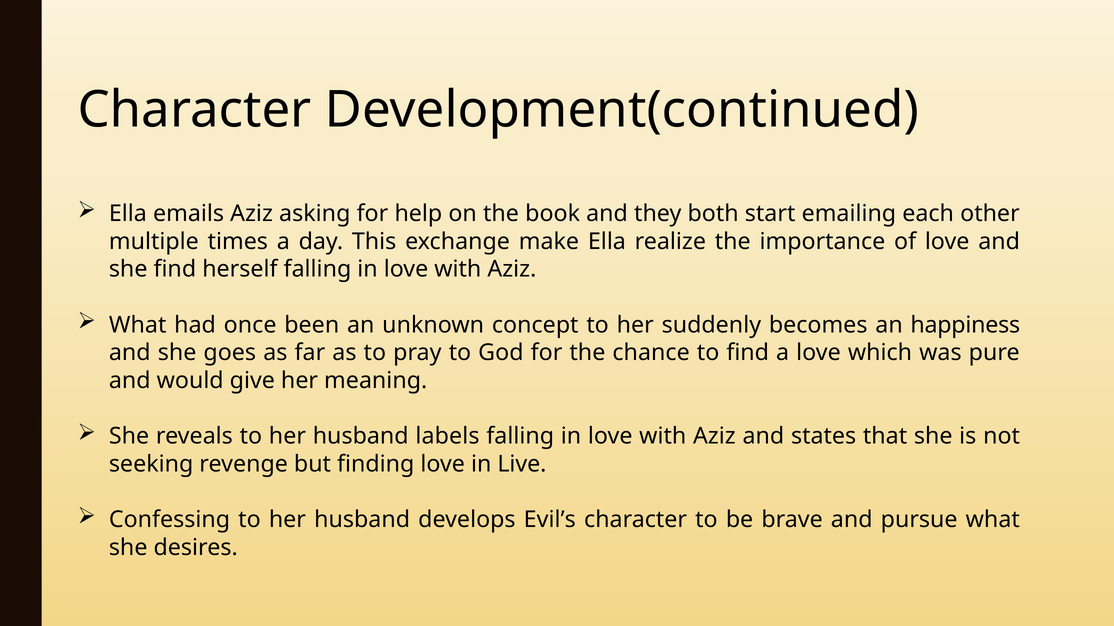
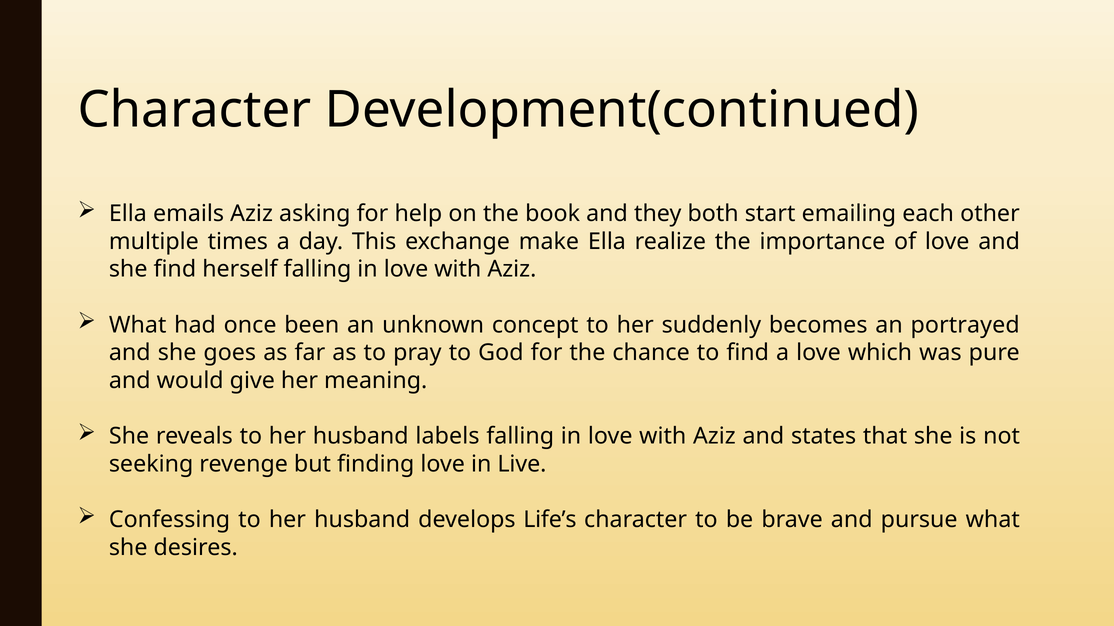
happiness: happiness -> portrayed (965, 325)
Evil’s: Evil’s -> Life’s (550, 520)
